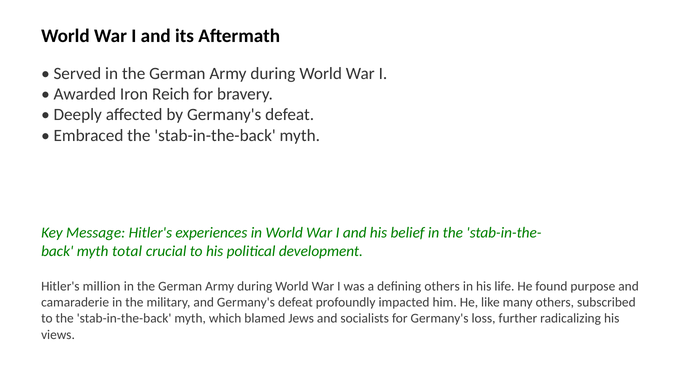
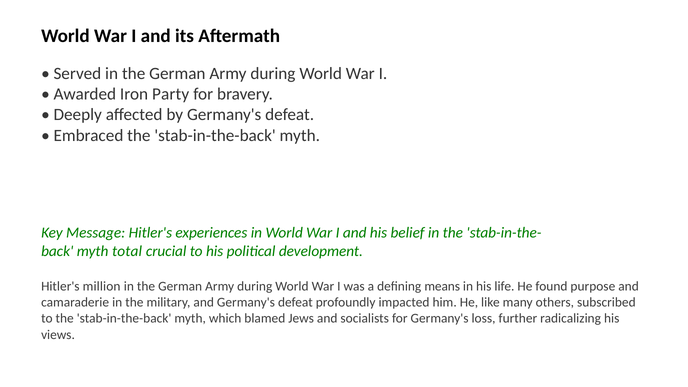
Reich: Reich -> Party (171, 94)
defining others: others -> means (442, 286)
